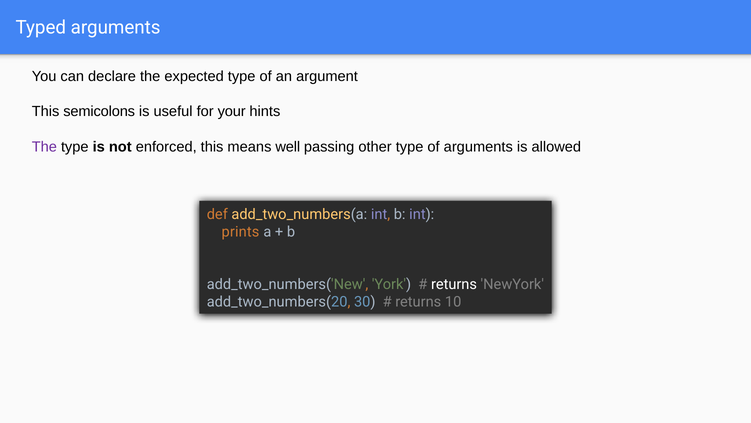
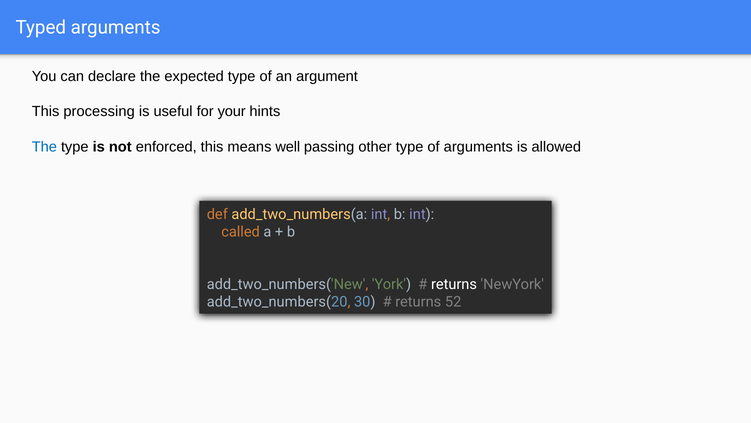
semicolons: semicolons -> processing (99, 111)
The colour: purple -> blue (44, 147)
prints: prints -> called (241, 232)
10: 10 -> 52 (453, 302)
